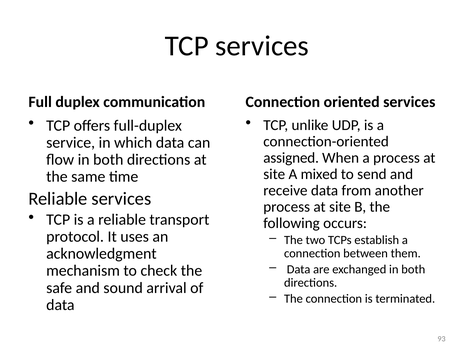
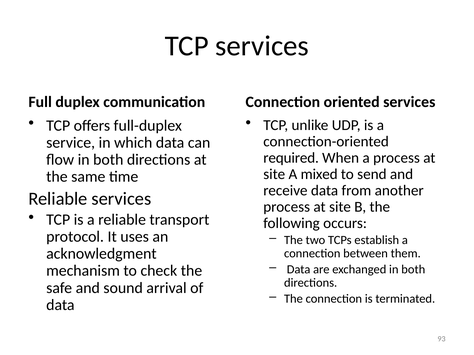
assigned: assigned -> required (291, 158)
